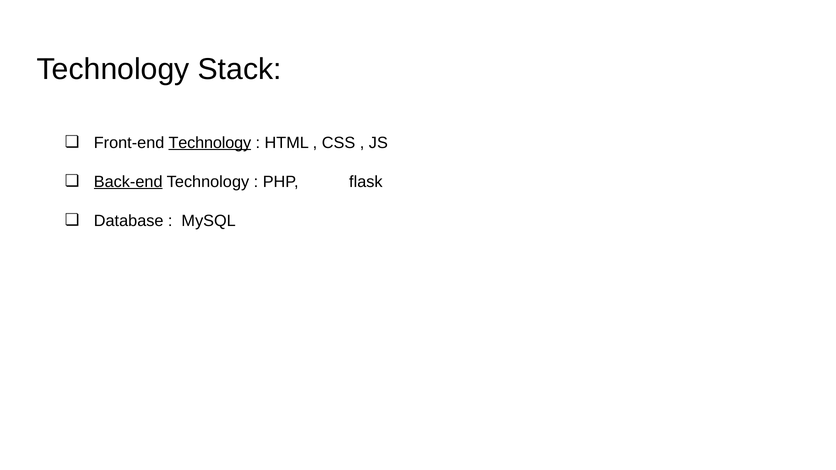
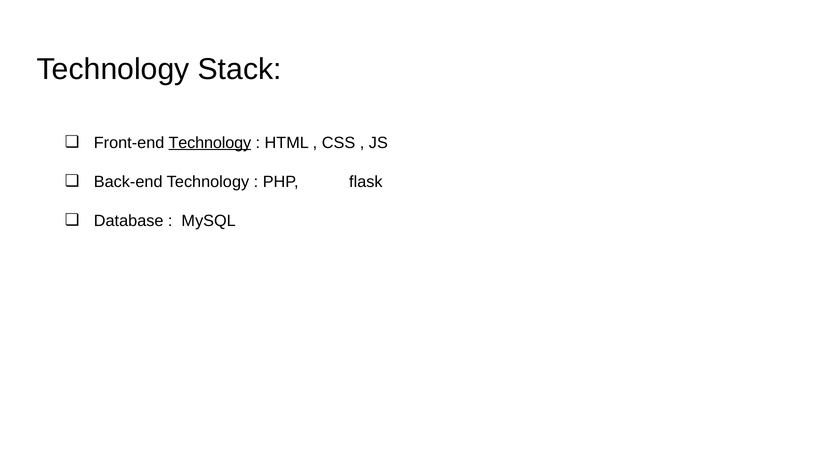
Back-end underline: present -> none (128, 182)
